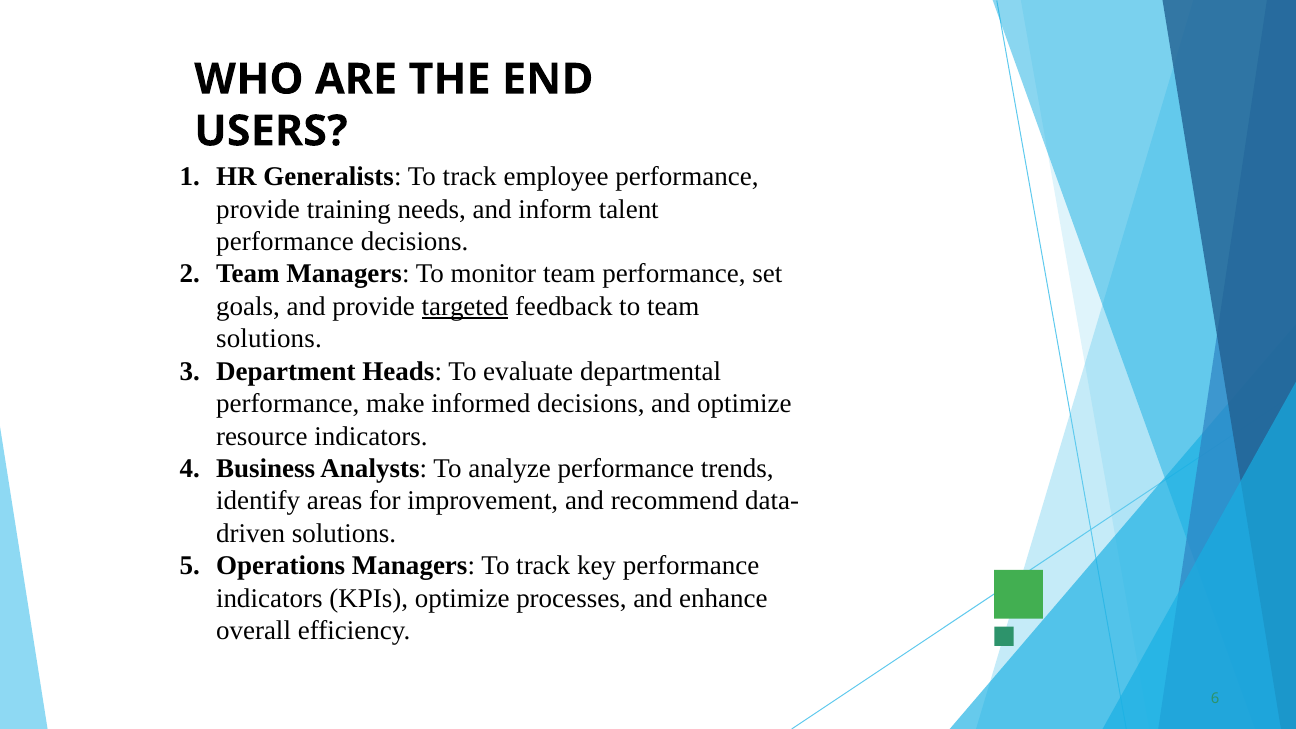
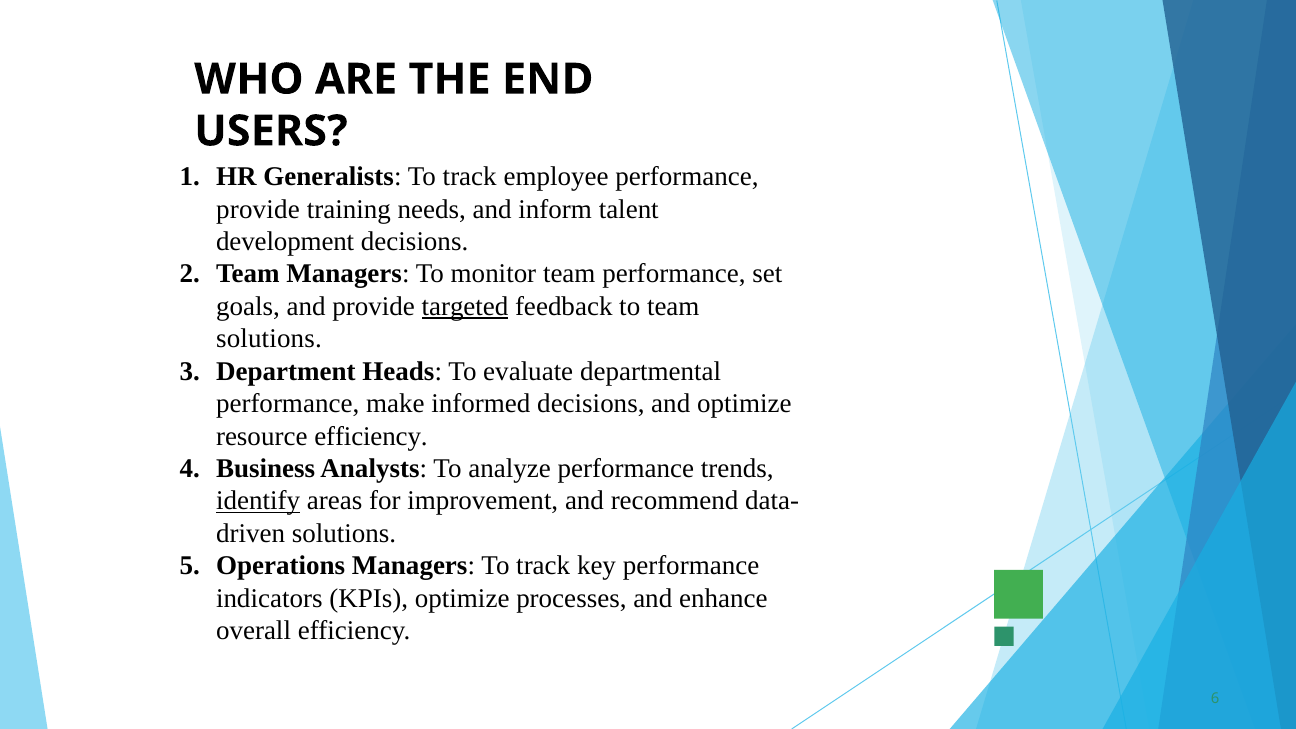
performance: performance -> development (285, 242)
resource indicators: indicators -> efficiency (371, 436)
identify underline: none -> present (258, 501)
